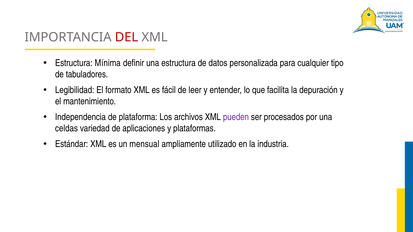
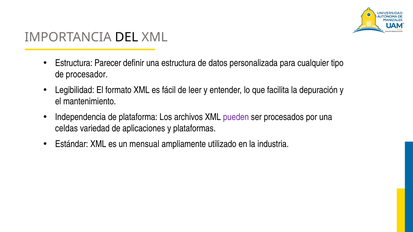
DEL colour: red -> black (127, 37)
Mínima: Mínima -> Parecer (108, 63)
tabuladores: tabuladores -> procesador (87, 75)
